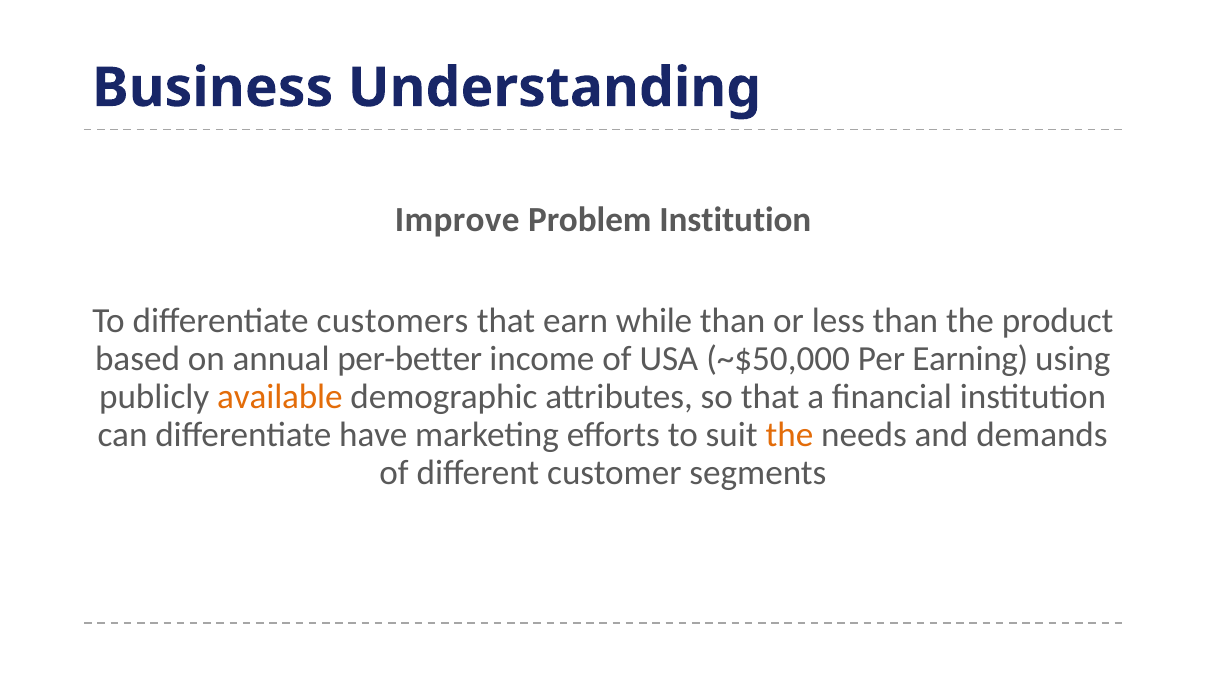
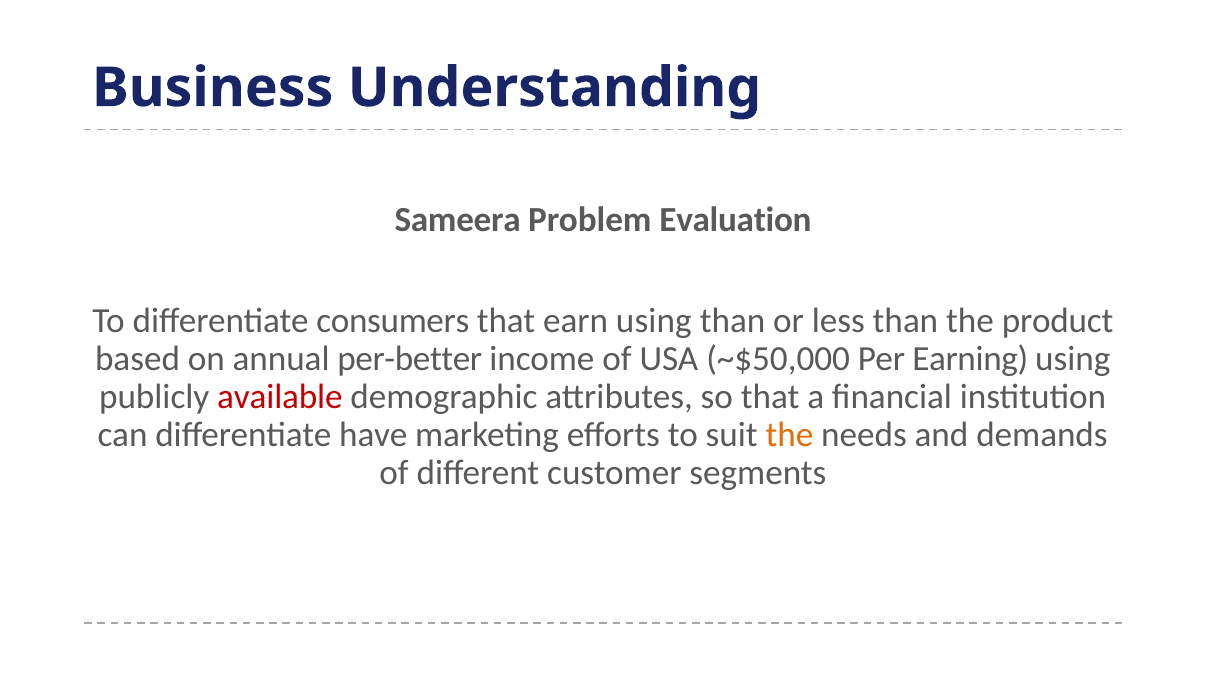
Improve: Improve -> Sameera (458, 220)
Problem Institution: Institution -> Evaluation (735, 220)
customers: customers -> consumers (393, 321)
earn while: while -> using (654, 321)
available colour: orange -> red (280, 397)
